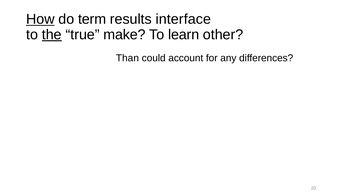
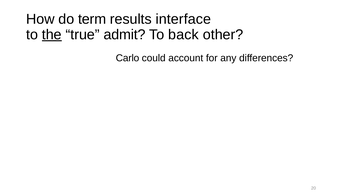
How underline: present -> none (40, 19)
make: make -> admit (125, 34)
learn: learn -> back (184, 34)
Than: Than -> Carlo (128, 58)
